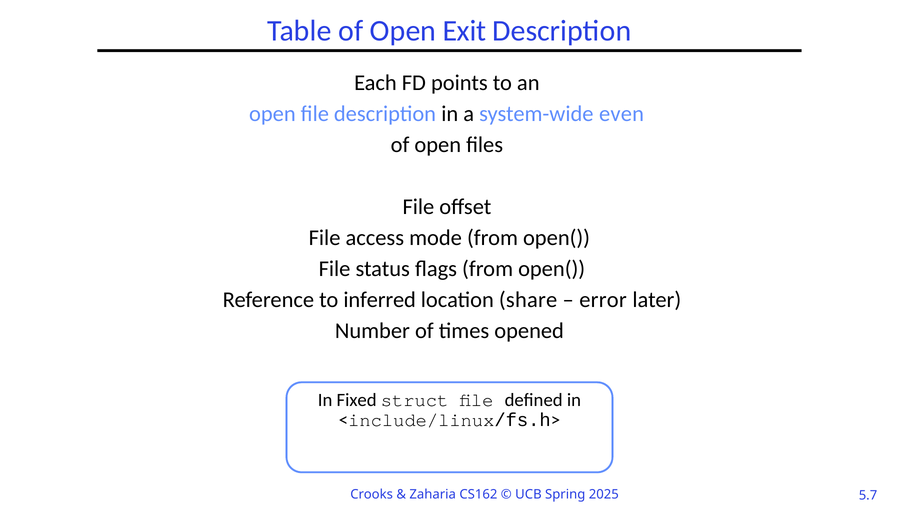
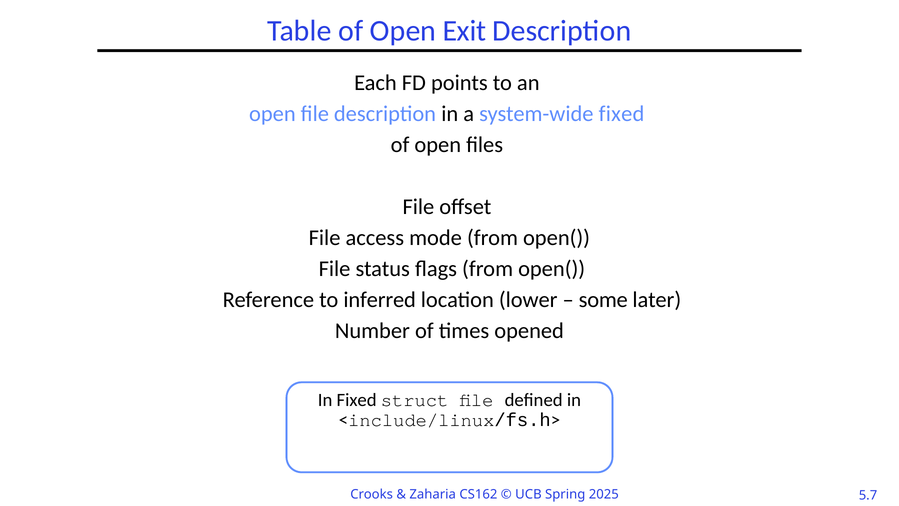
system-wide even: even -> fixed (622, 114)
share: share -> lower (528, 300)
error: error -> some (603, 300)
